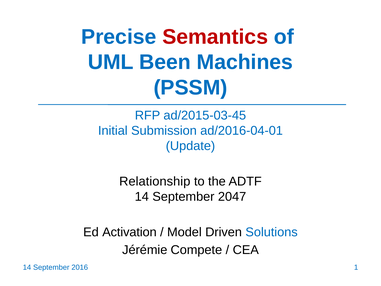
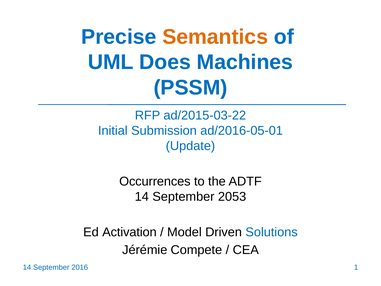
Semantics colour: red -> orange (215, 37)
Been: Been -> Does (165, 62)
ad/2015-03-45: ad/2015-03-45 -> ad/2015-03-22 (205, 115)
ad/2016-04-01: ad/2016-04-01 -> ad/2016-05-01 (242, 130)
Relationship: Relationship -> Occurrences (155, 181)
2047: 2047 -> 2053 (232, 196)
